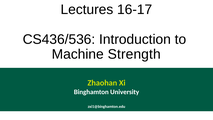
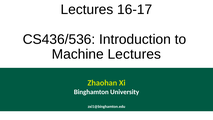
Machine Strength: Strength -> Lectures (134, 54)
